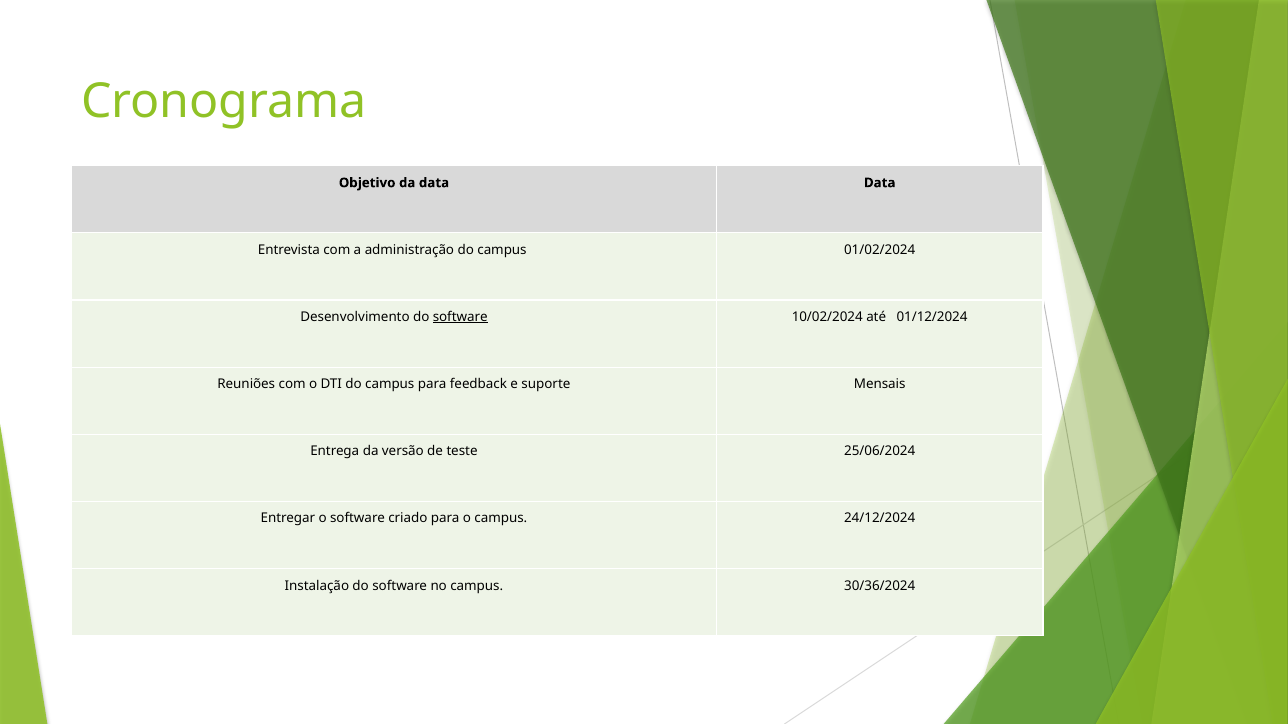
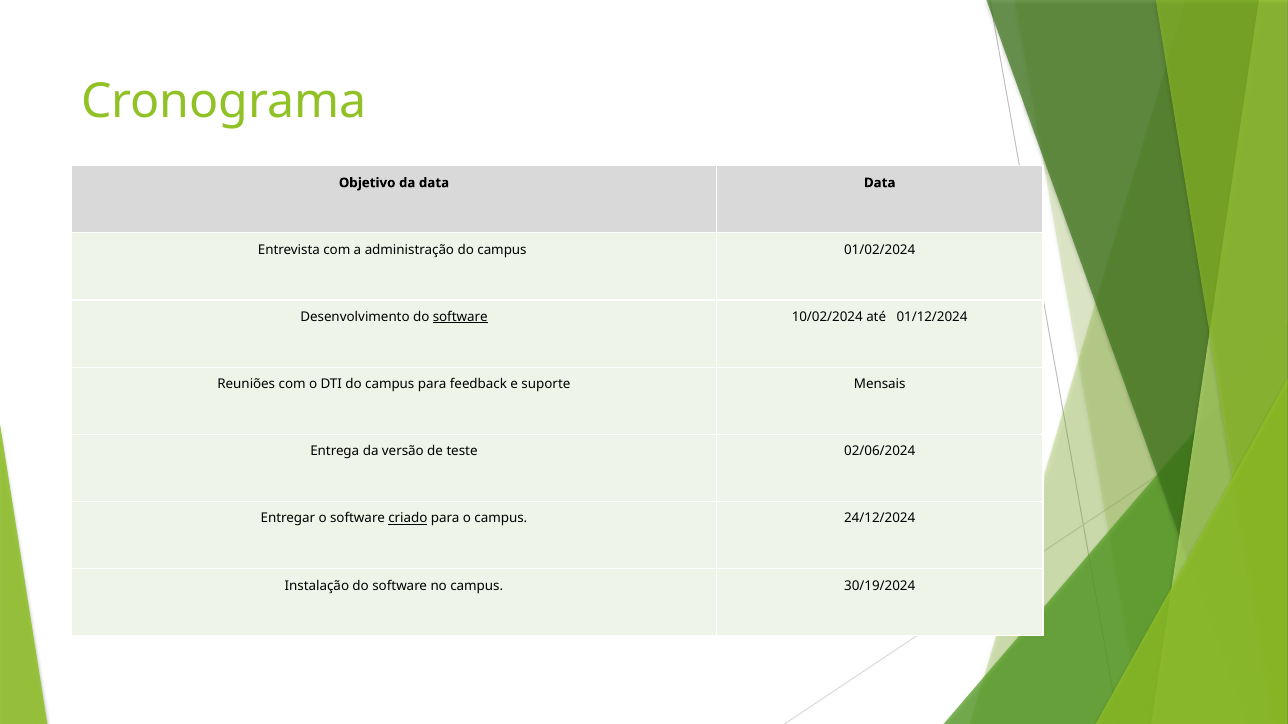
25/06/2024: 25/06/2024 -> 02/06/2024 (880, 452)
criado underline: none -> present (408, 519)
30/36/2024: 30/36/2024 -> 30/19/2024 (880, 586)
